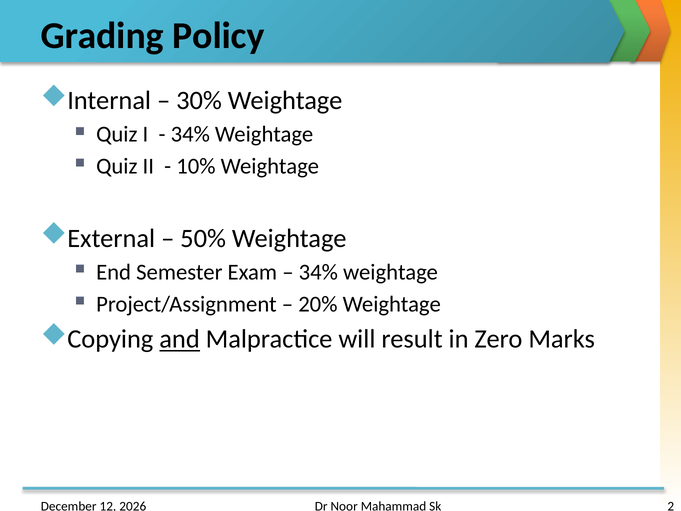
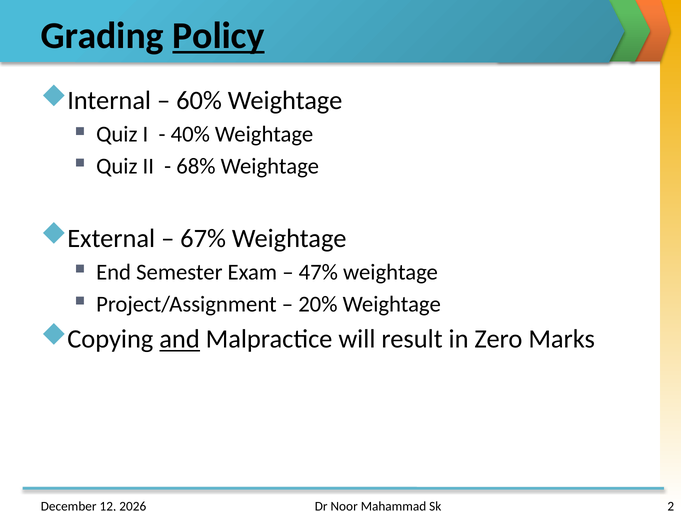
Policy underline: none -> present (218, 36)
30%: 30% -> 60% (199, 101)
34%: 34% -> 40% (190, 134)
10%: 10% -> 68% (196, 166)
50%: 50% -> 67% (203, 238)
34%: 34% -> 47% (318, 272)
